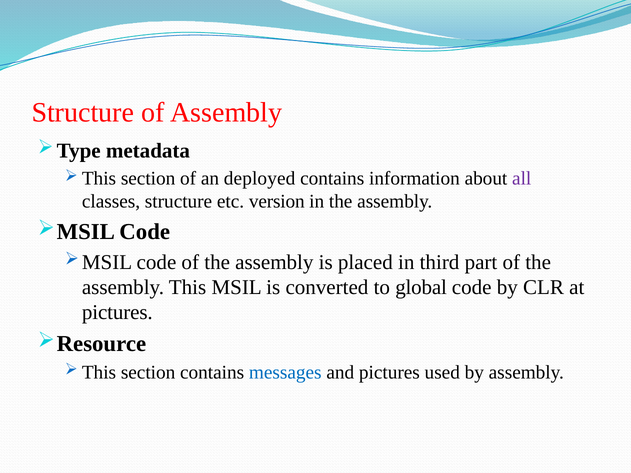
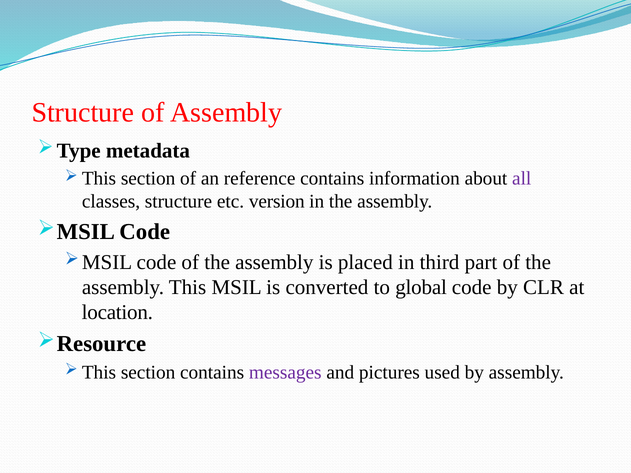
deployed: deployed -> reference (260, 179)
pictures: pictures -> location (117, 313)
messages colour: blue -> purple (285, 373)
